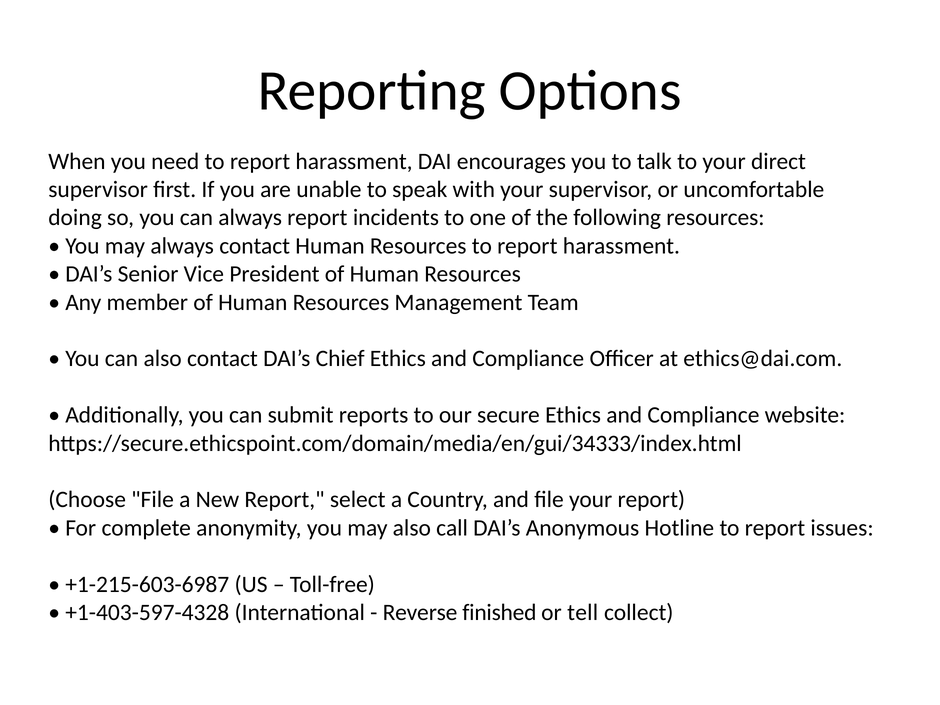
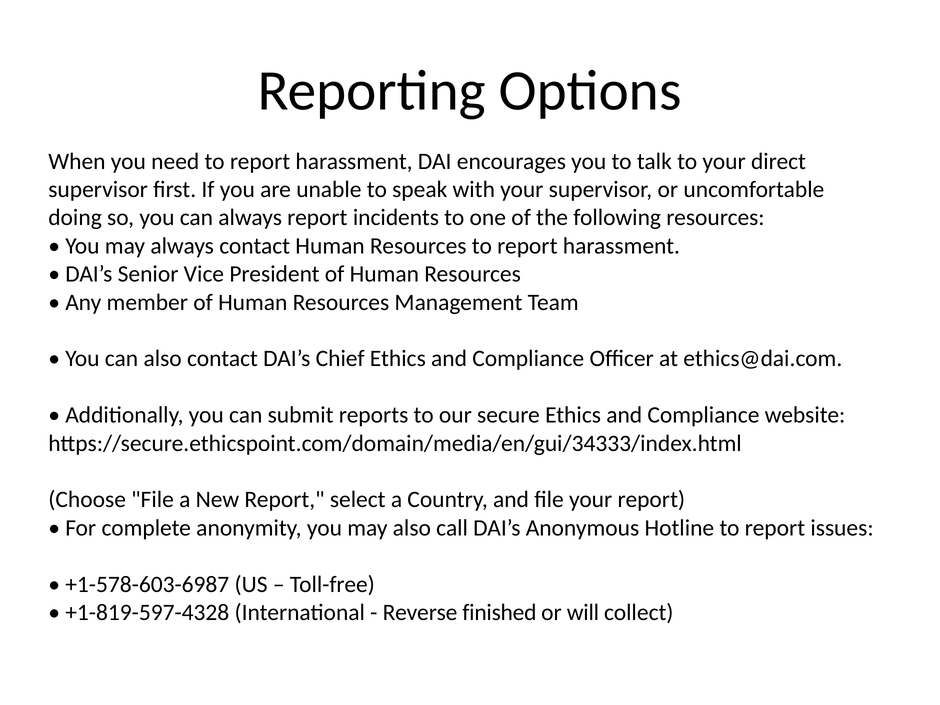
+1-215-603-6987: +1-215-603-6987 -> +1-578-603-6987 (147, 584)
+1-403-597-4328: +1-403-597-4328 -> +1-819-597-4328 (147, 613)
tell: tell -> will (583, 613)
